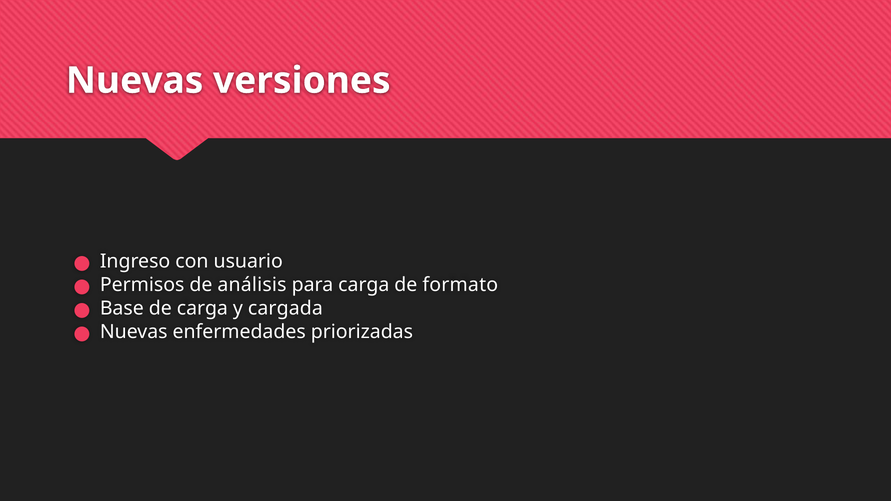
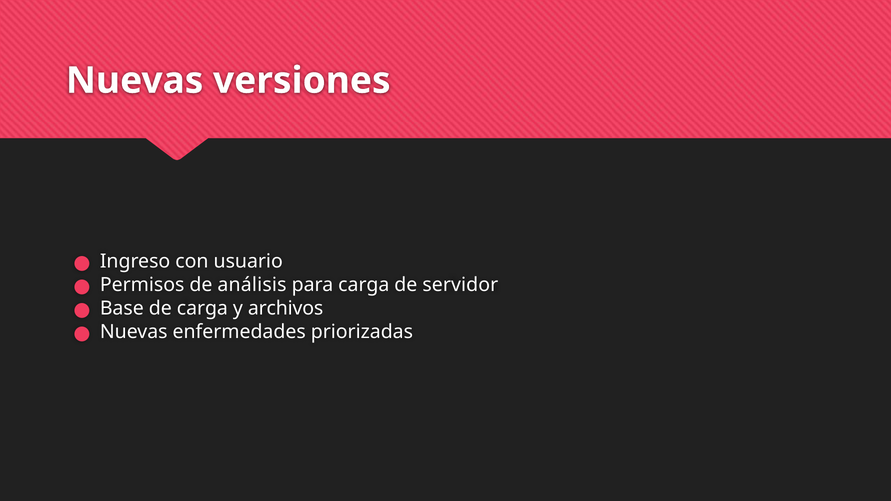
formato: formato -> servidor (460, 285)
cargada: cargada -> archivos (286, 308)
